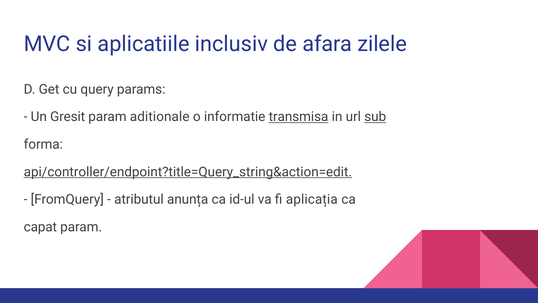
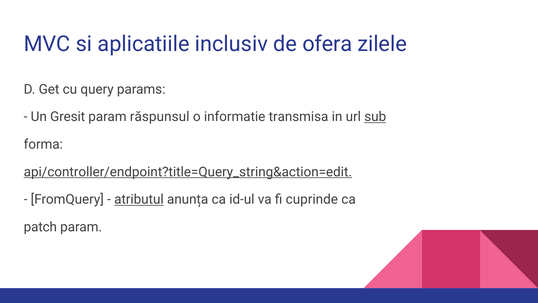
afara: afara -> ofera (327, 44)
aditionale: aditionale -> răspunsul (160, 117)
transmisa underline: present -> none (299, 117)
atributul underline: none -> present (139, 199)
aplicația: aplicația -> cuprinde (312, 199)
capat: capat -> patch (40, 227)
